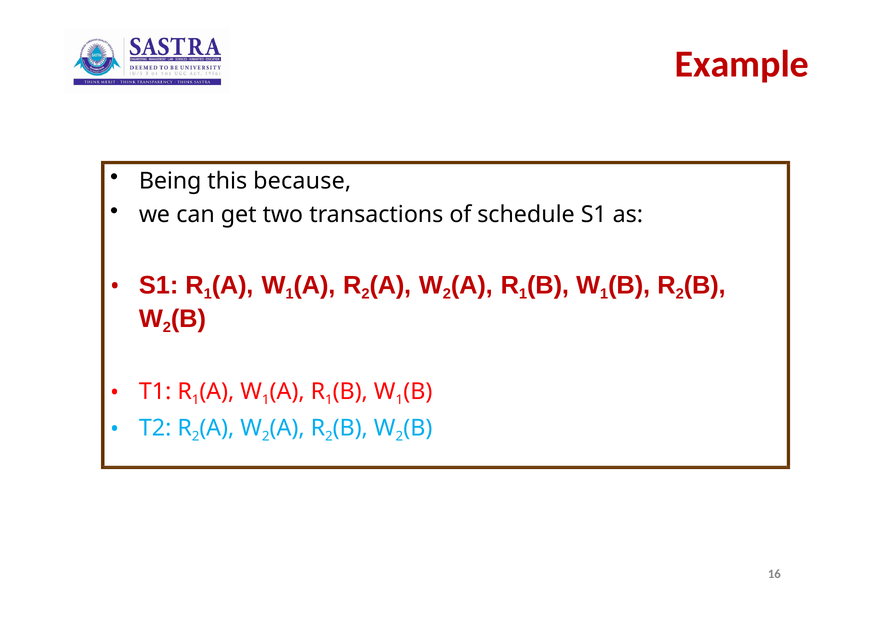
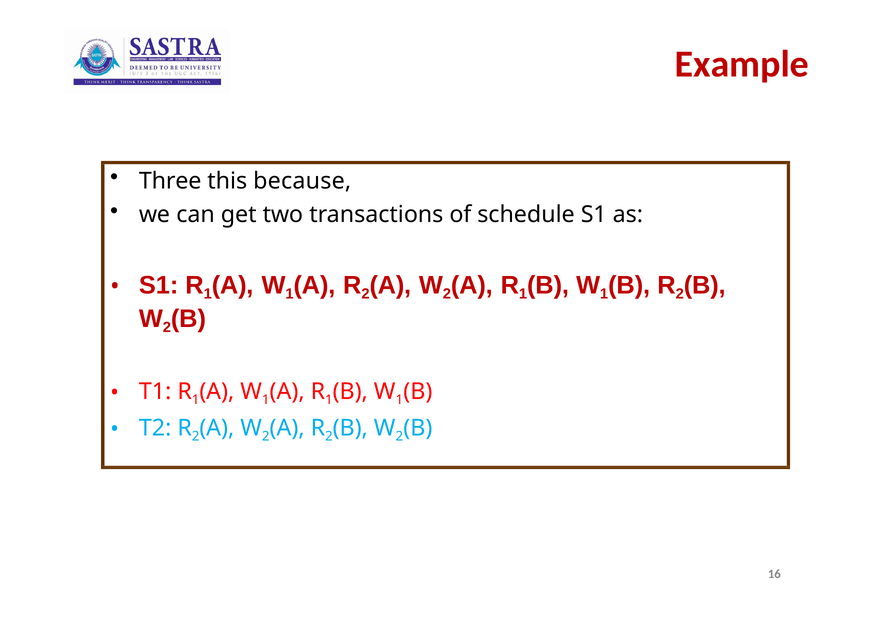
Being: Being -> Three (170, 181)
